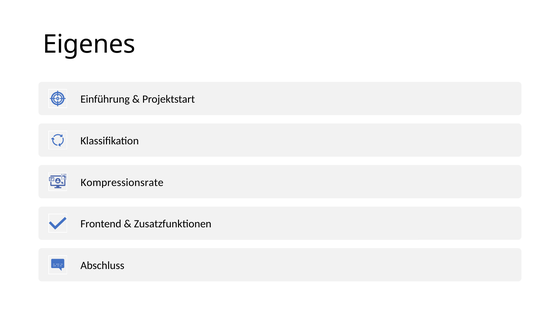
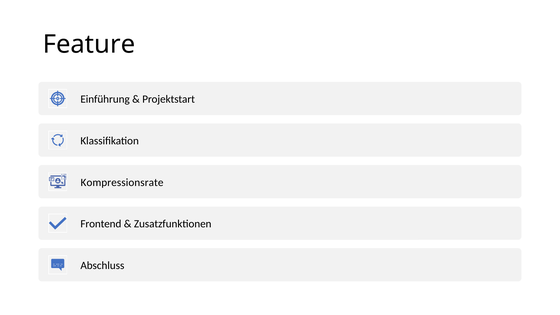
Eigenes: Eigenes -> Feature (89, 44)
